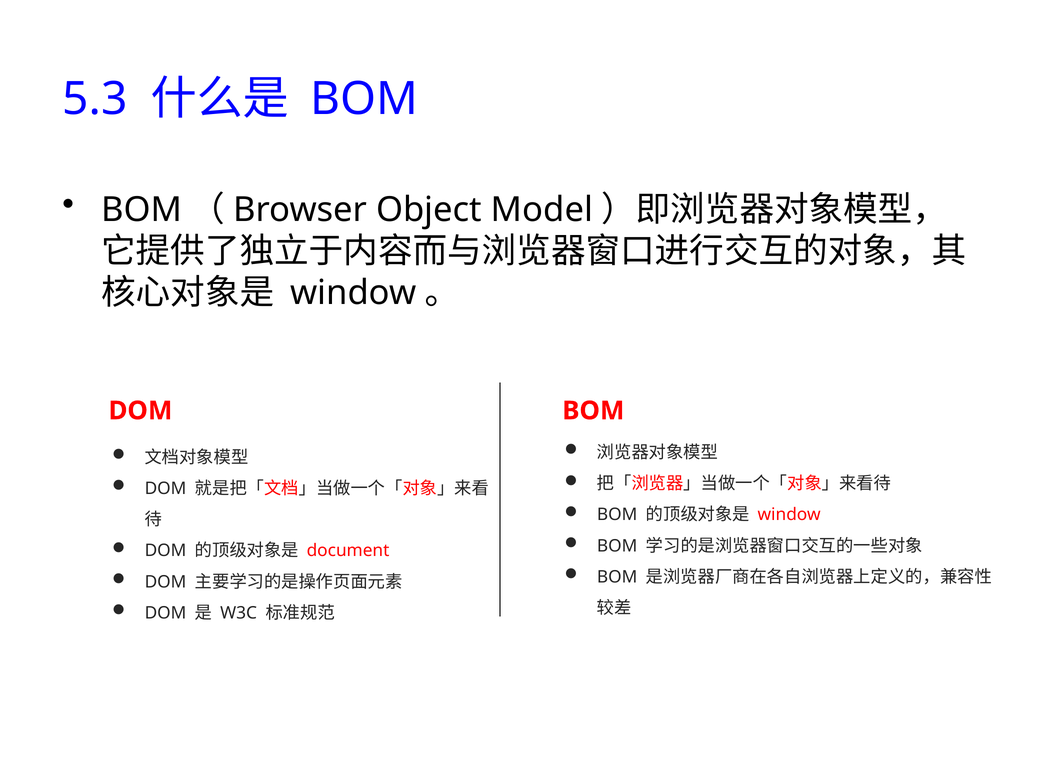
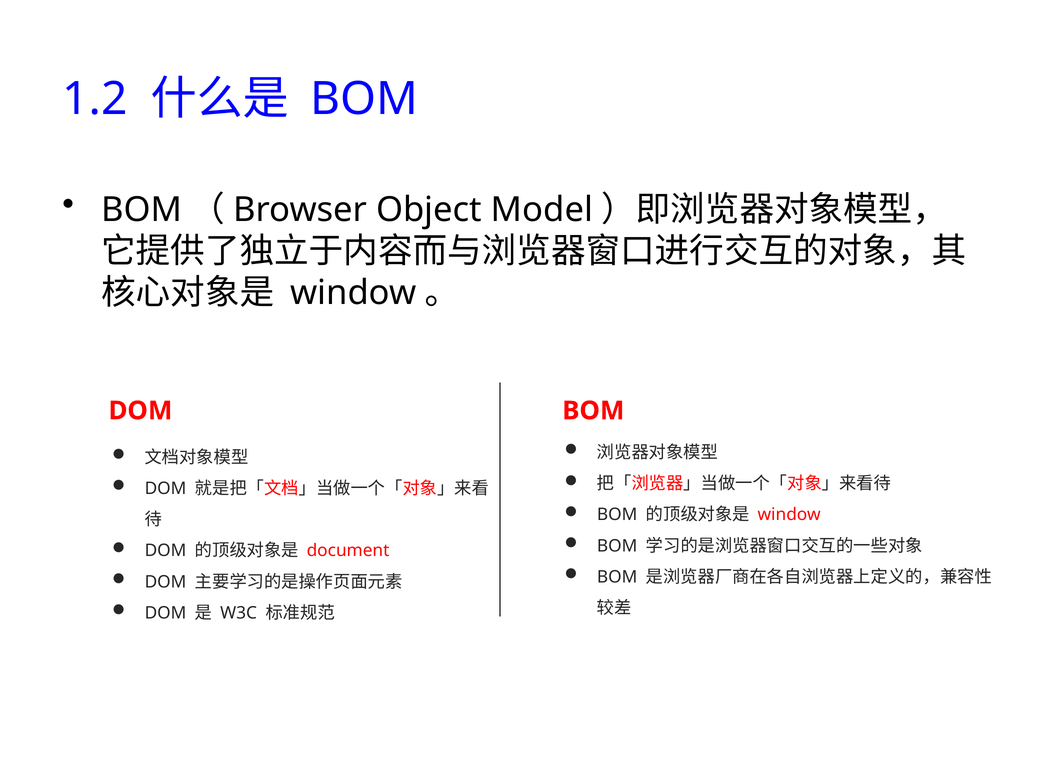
5.3: 5.3 -> 1.2 (95, 99)
